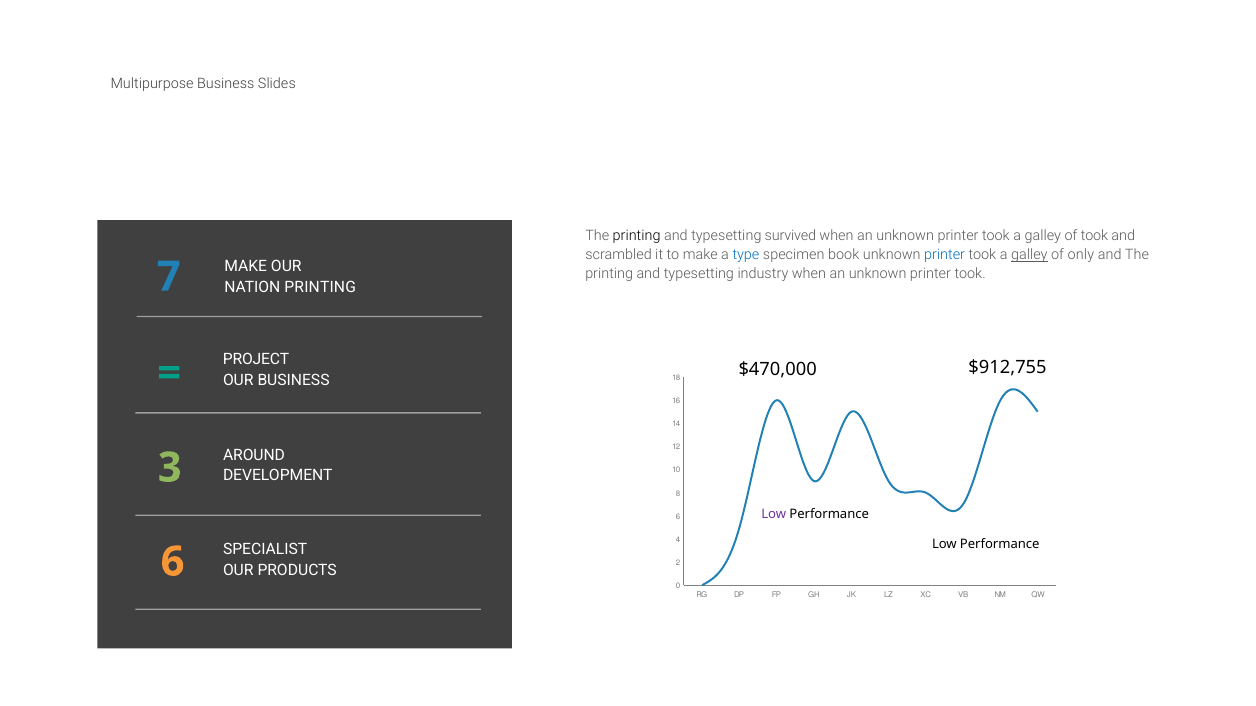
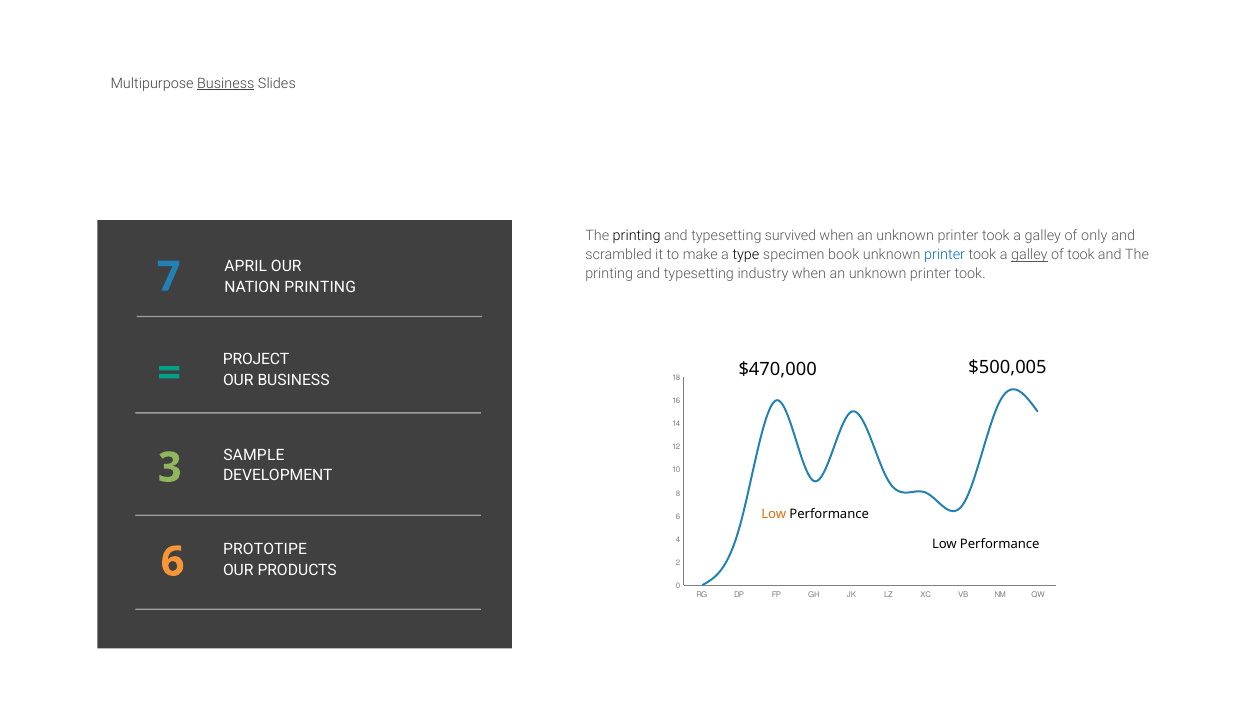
Business underline: none -> present (226, 84)
of took: took -> only (1094, 236)
type colour: blue -> black (746, 255)
of only: only -> took (1081, 255)
MAKE: MAKE -> APRIL (246, 267)
$912,755: $912,755 -> $500,005 (1008, 368)
AROUND: AROUND -> SAMPLE (254, 455)
Low colour: purple -> orange (774, 515)
SPECIALIST: SPECIALIST -> PROTOTIPE (265, 550)
